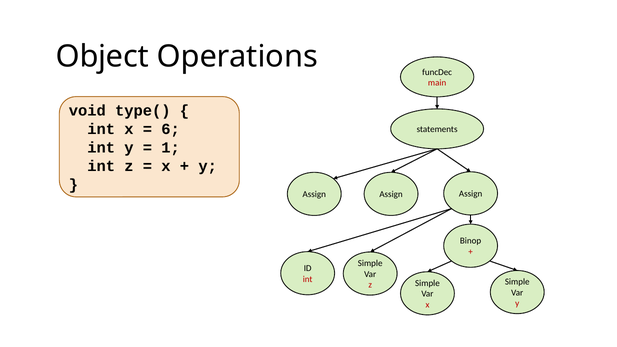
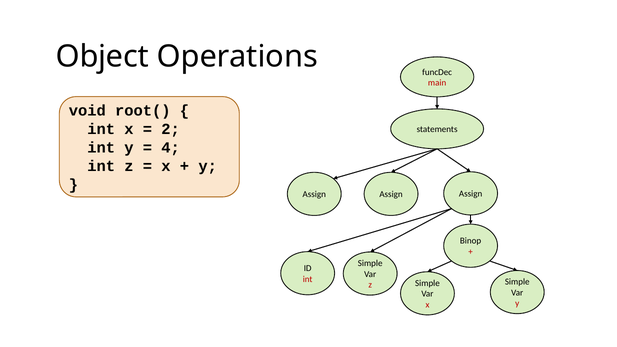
type(: type( -> root( (143, 111)
6: 6 -> 2 (171, 129)
1: 1 -> 4 (171, 148)
